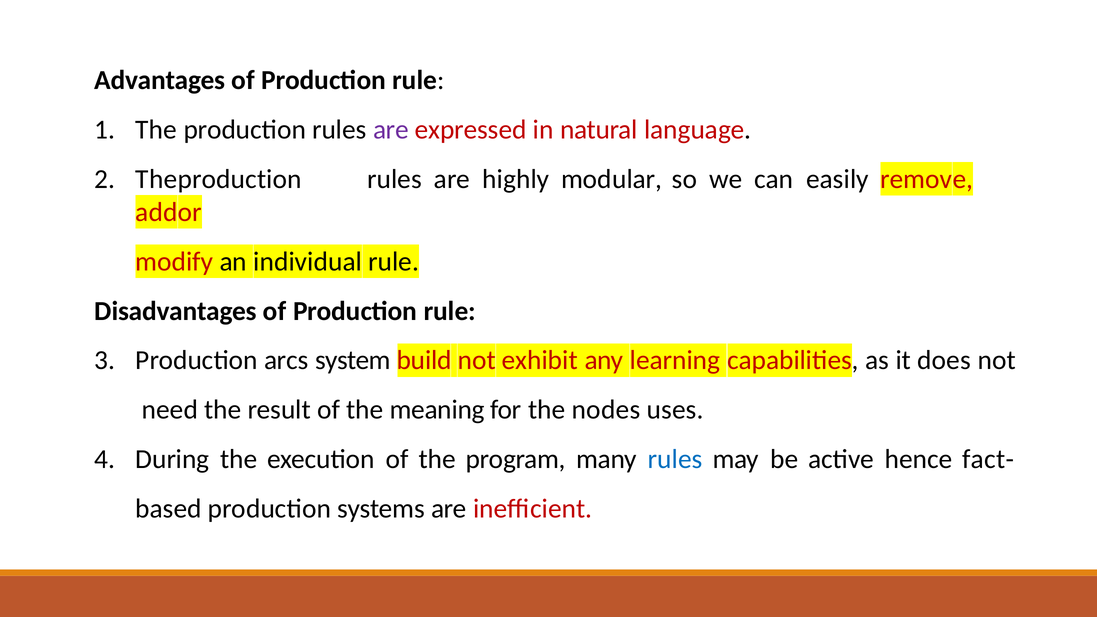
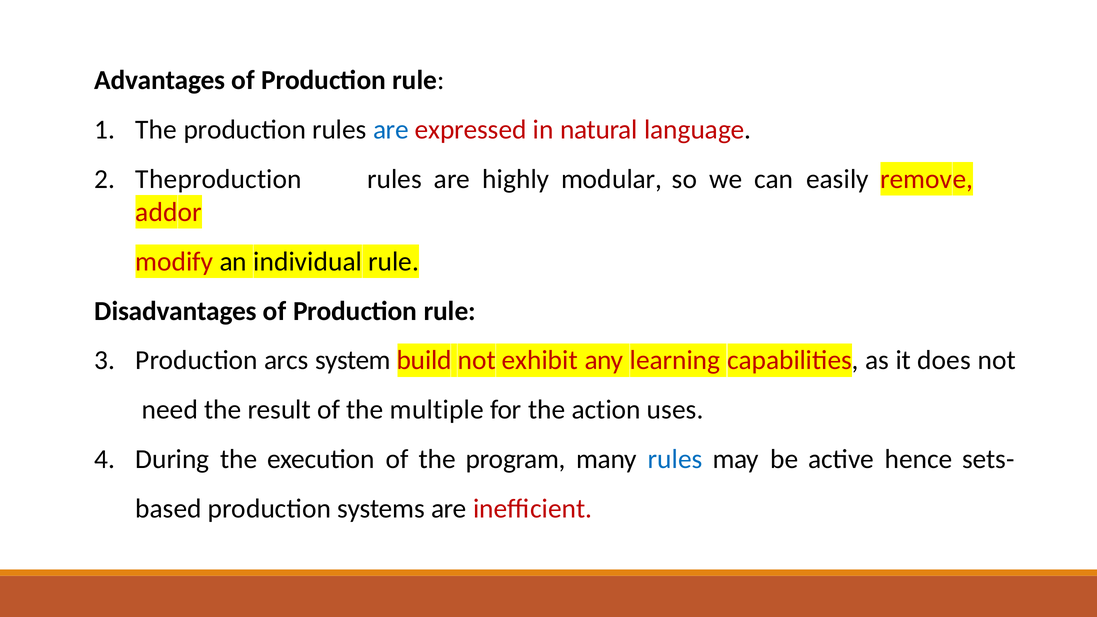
are colour: purple -> blue (391, 130)
meaning: meaning -> multiple (437, 410)
nodes: nodes -> action (606, 410)
fact-: fact- -> sets- (988, 459)
